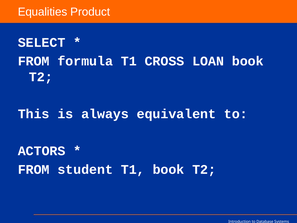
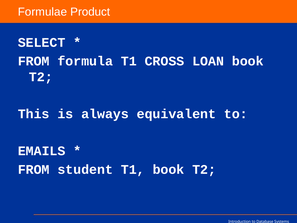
Equalities: Equalities -> Formulae (42, 12)
ACTORS: ACTORS -> EMAILS (42, 151)
